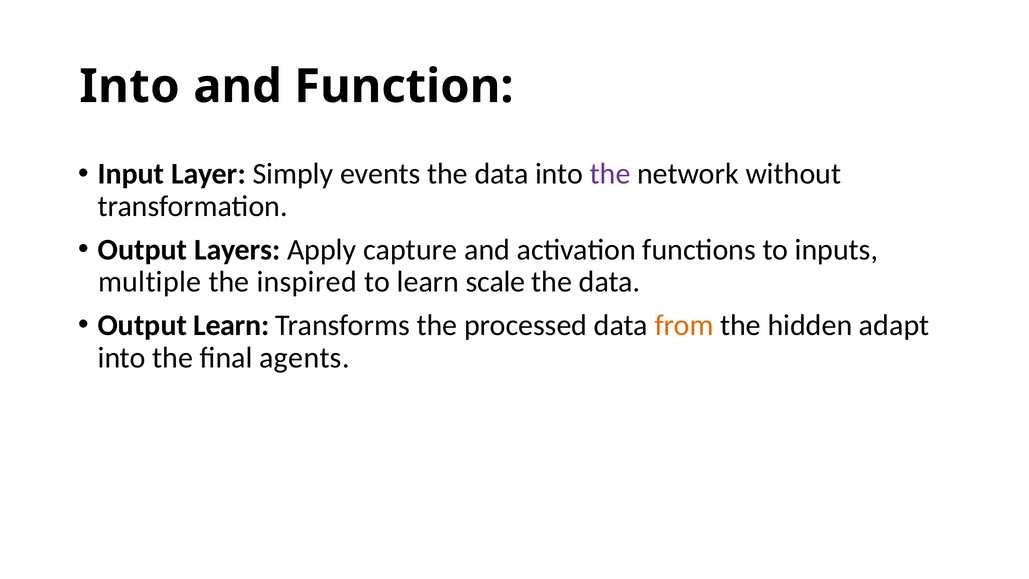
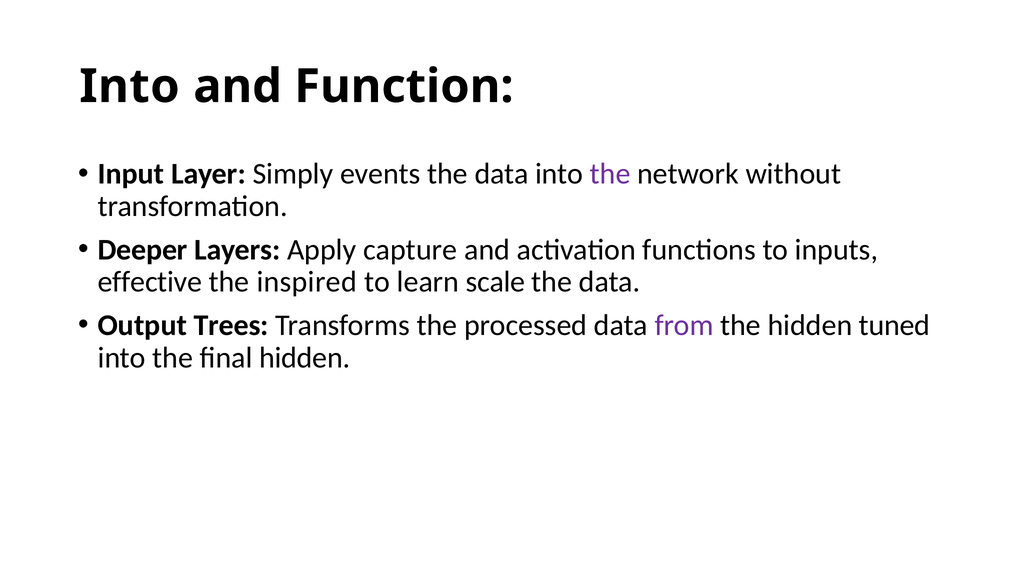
Output: Output -> Deeper (143, 250)
multiple: multiple -> effective (150, 282)
Output Learn: Learn -> Trees (231, 325)
from colour: orange -> purple (684, 325)
adapt: adapt -> tuned (894, 325)
final agents: agents -> hidden (305, 358)
